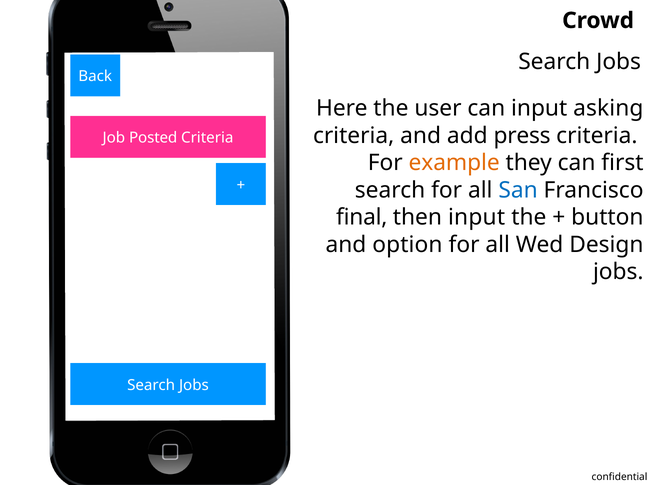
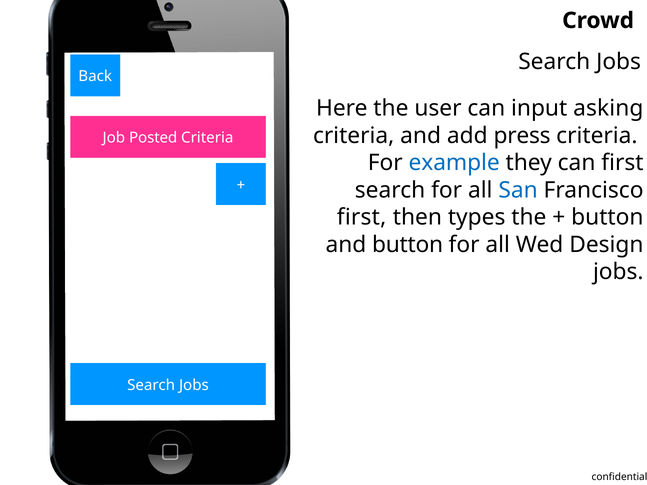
example colour: orange -> blue (454, 163)
final: final -> first (362, 218)
then input: input -> types (477, 218)
and option: option -> button (408, 245)
